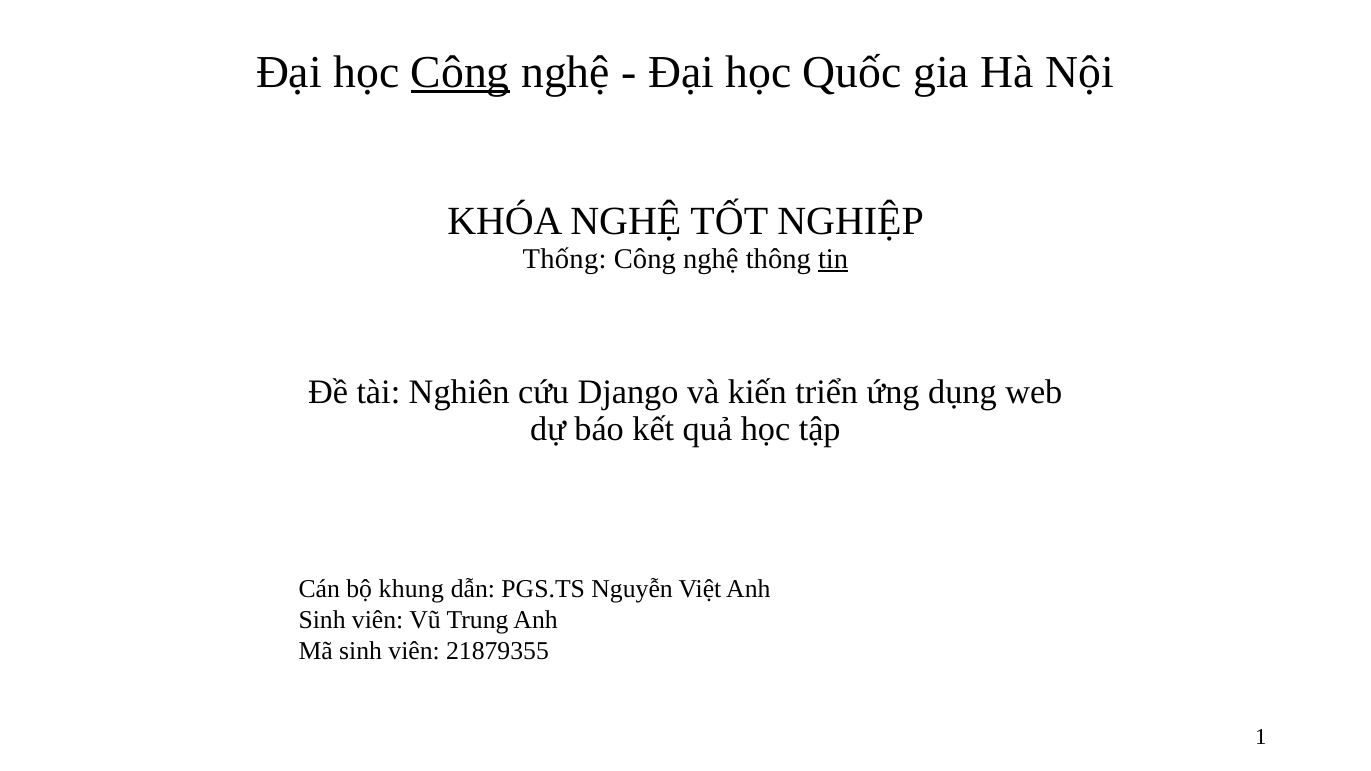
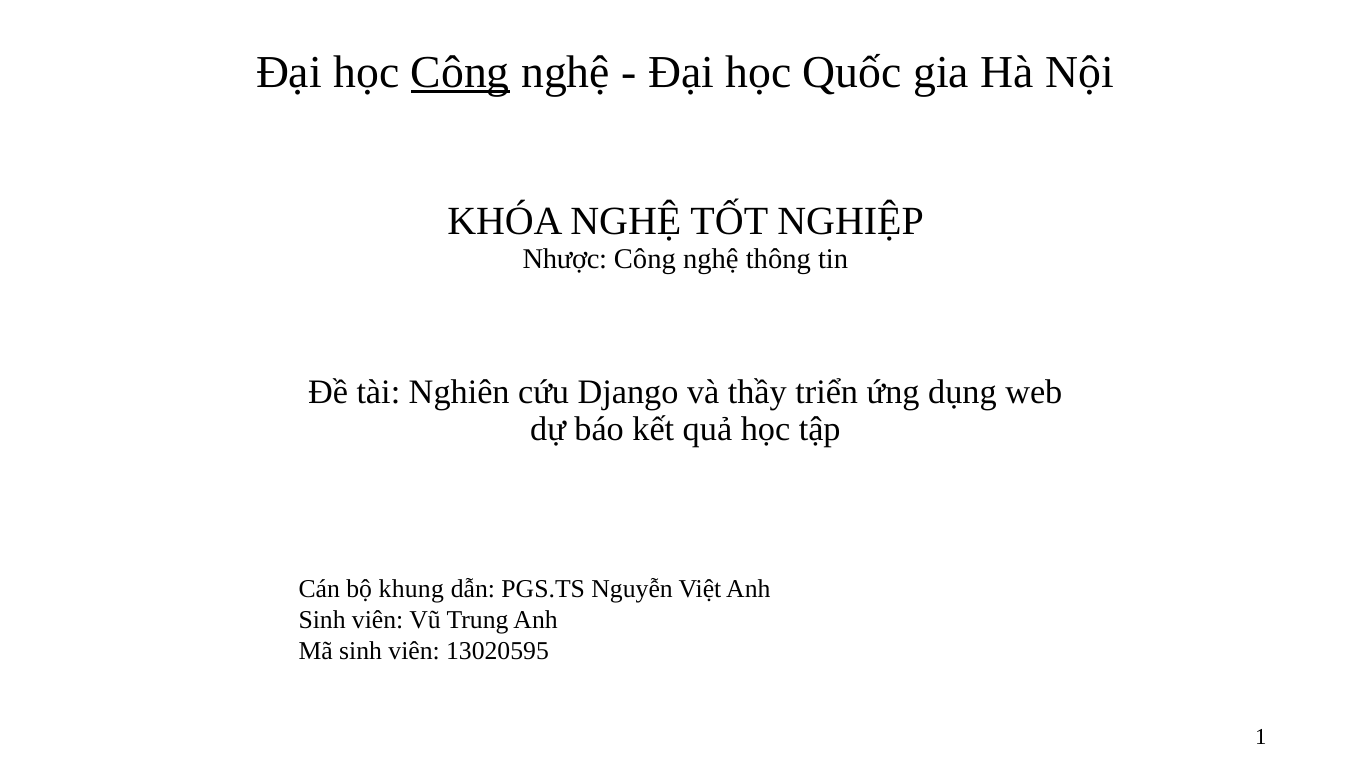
Thống: Thống -> Nhược (565, 259)
tin underline: present -> none (833, 259)
kiến: kiến -> thầy (757, 392)
21879355: 21879355 -> 13020595 (497, 651)
